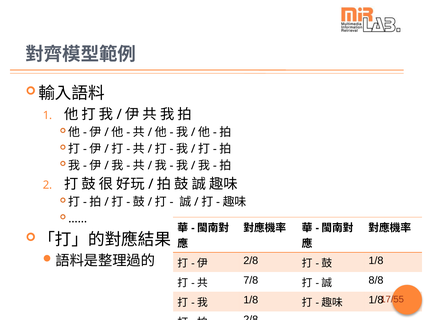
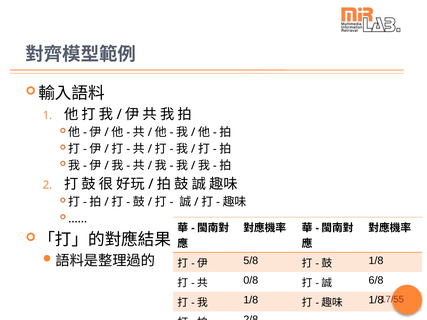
2/8: 2/8 -> 5/8 (251, 261)
7/8: 7/8 -> 0/8 (251, 280)
8/8: 8/8 -> 6/8 (376, 280)
